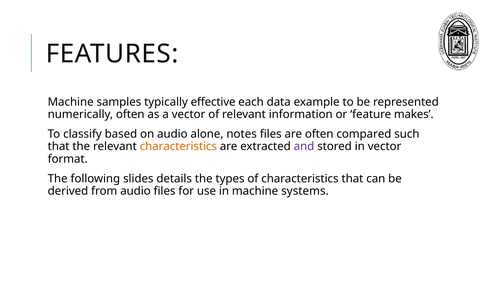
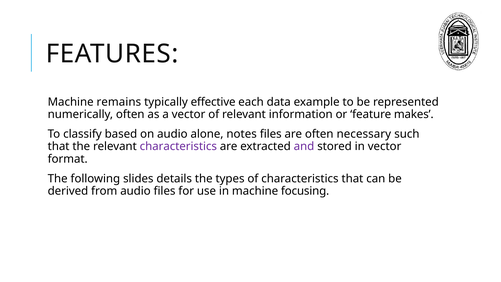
samples: samples -> remains (119, 102)
compared: compared -> necessary (364, 134)
characteristics colour: orange -> purple (178, 146)
systems: systems -> focusing (305, 191)
